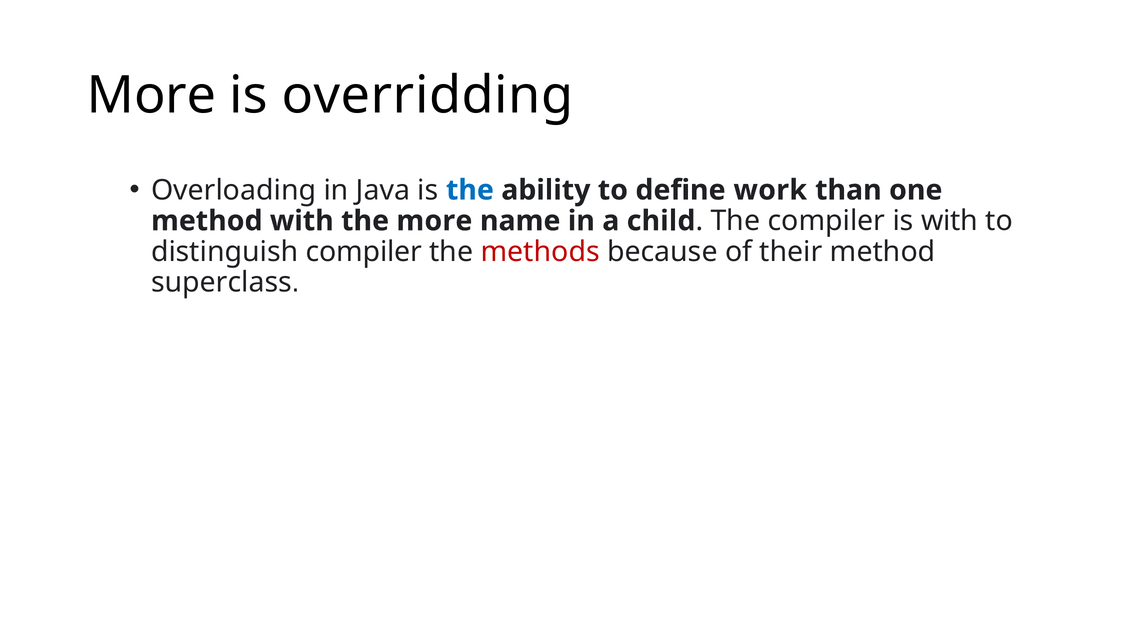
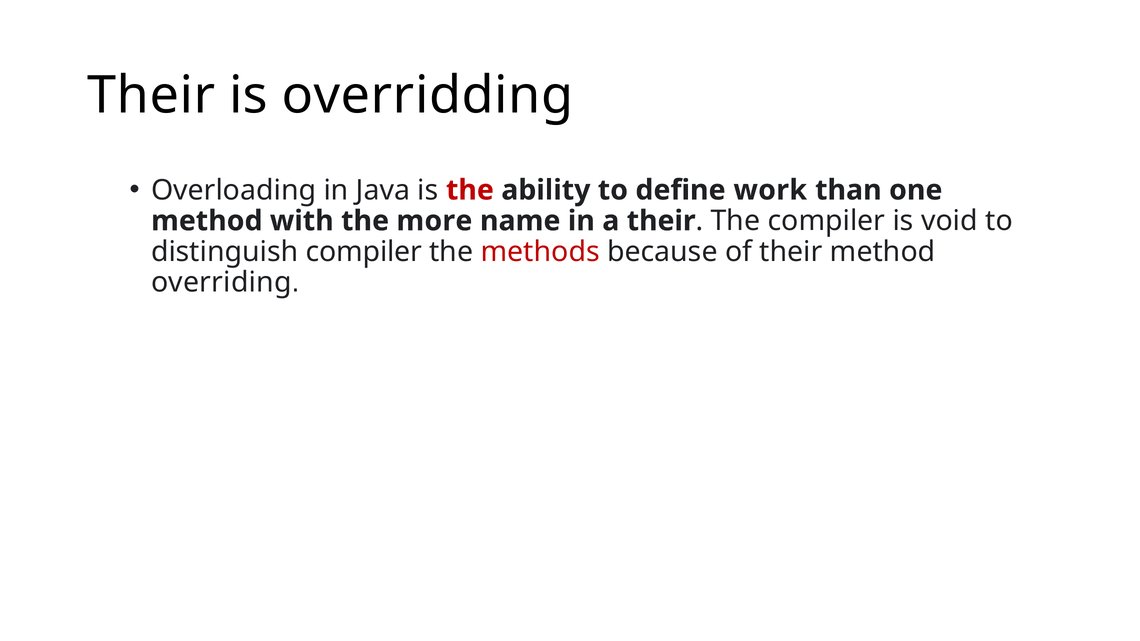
More: More -> Their (151, 96)
the colour: blue -> red (470, 190)
a child: child -> their (661, 221)
is with: with -> void (949, 221)
superclass: superclass -> overriding (221, 282)
